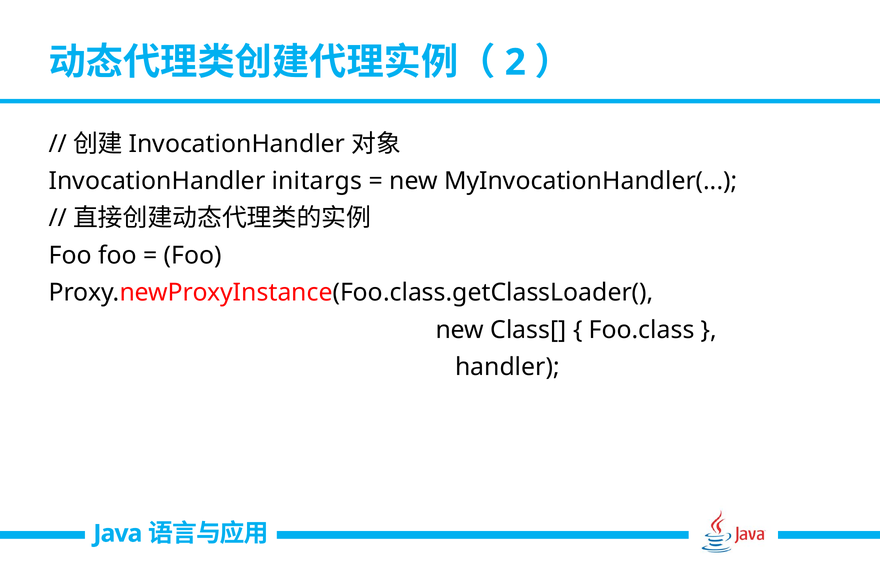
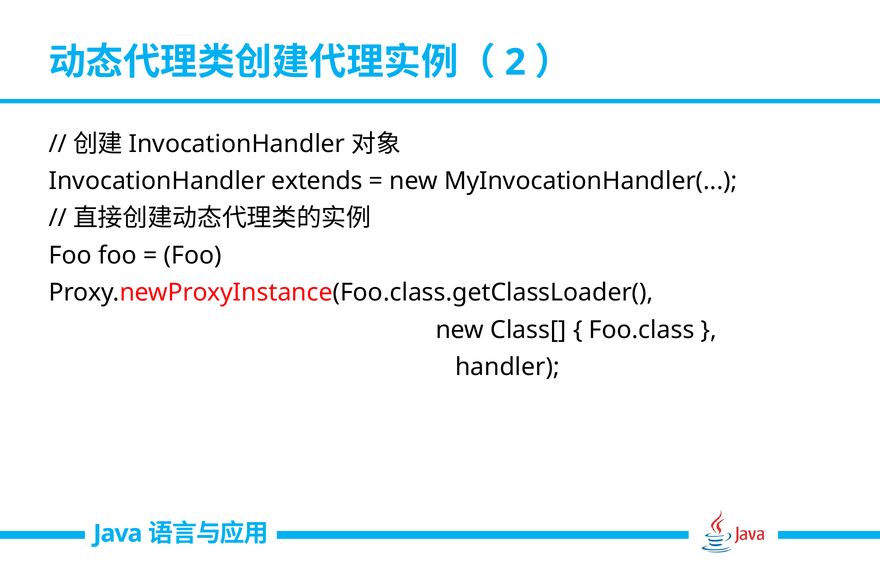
initargs: initargs -> extends (317, 181)
